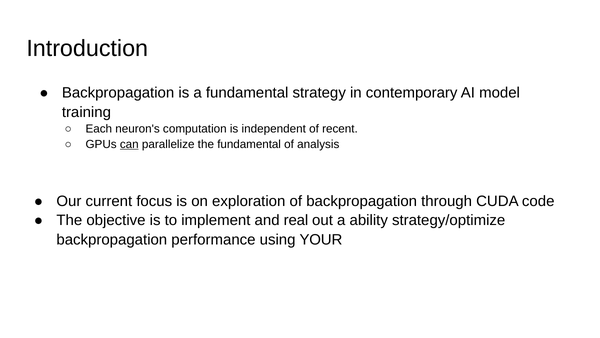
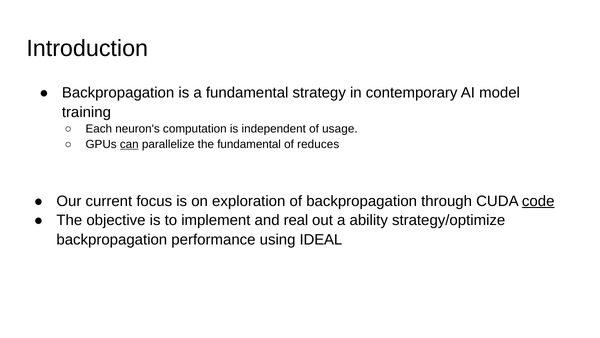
recent: recent -> usage (340, 129)
analysis: analysis -> reduces (318, 144)
code underline: none -> present (538, 201)
YOUR: YOUR -> IDEAL (321, 239)
